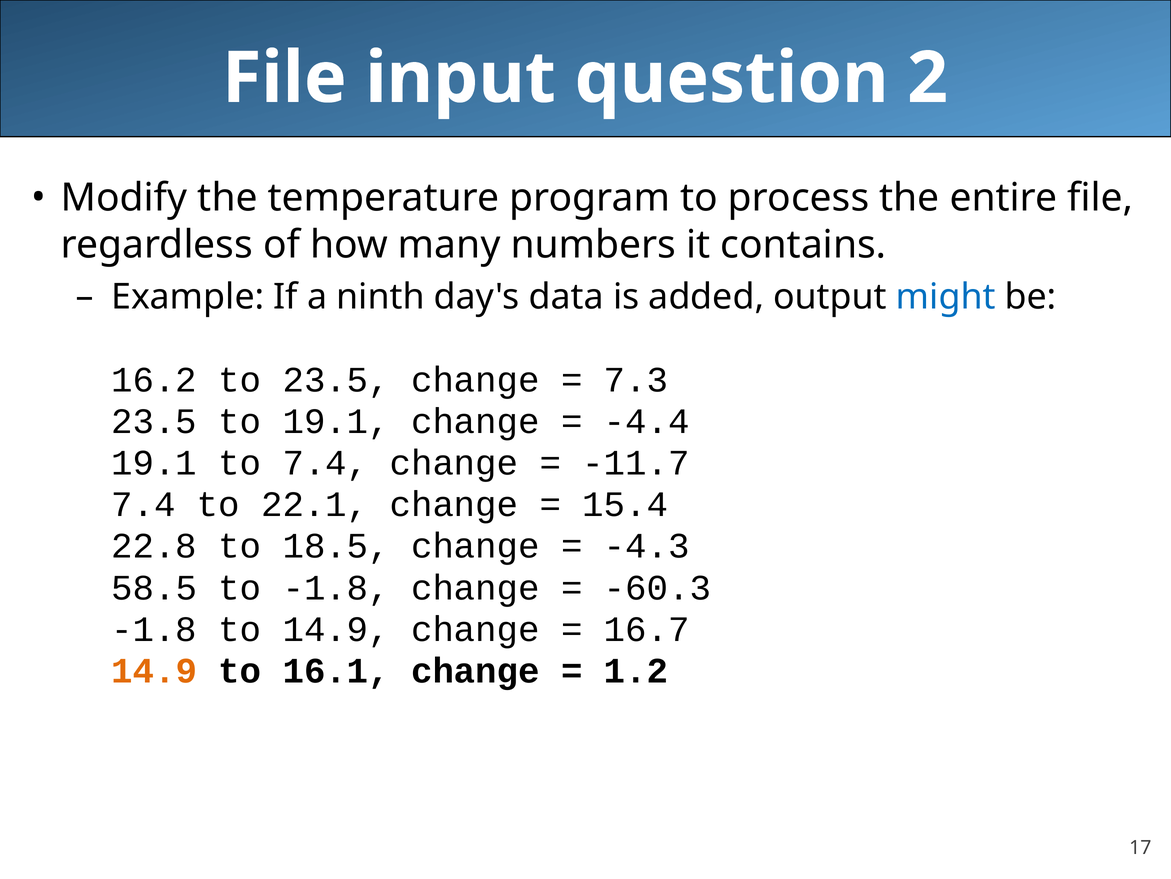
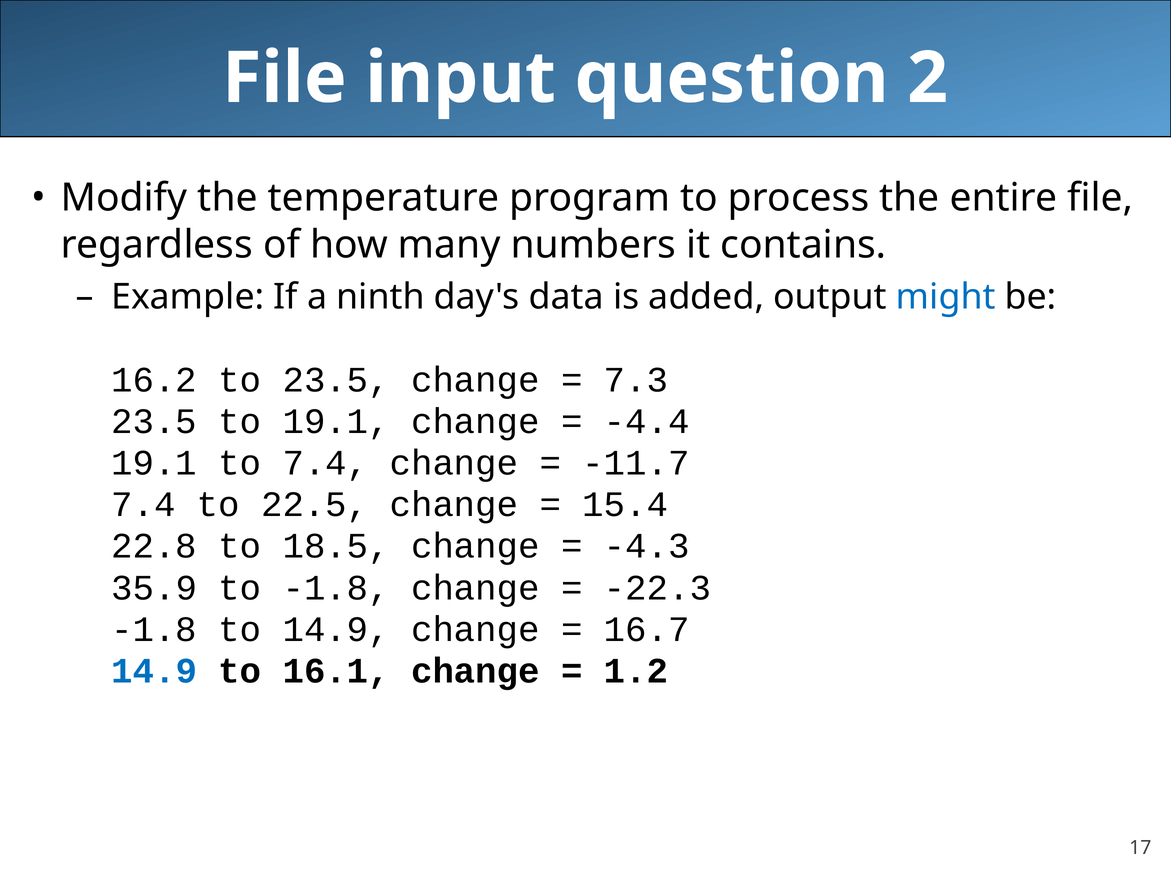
22.1: 22.1 -> 22.5 (315, 504)
58.5: 58.5 -> 35.9 (154, 587)
-60.3: -60.3 -> -22.3 (657, 587)
14.9 colour: orange -> blue (154, 670)
